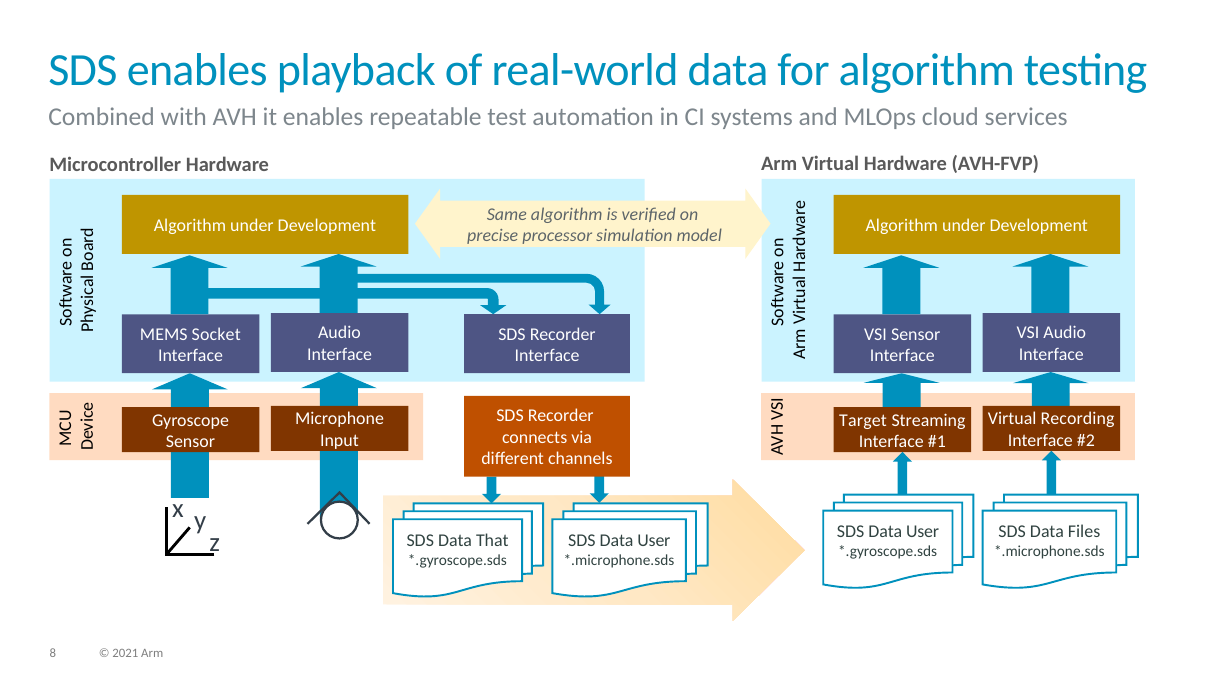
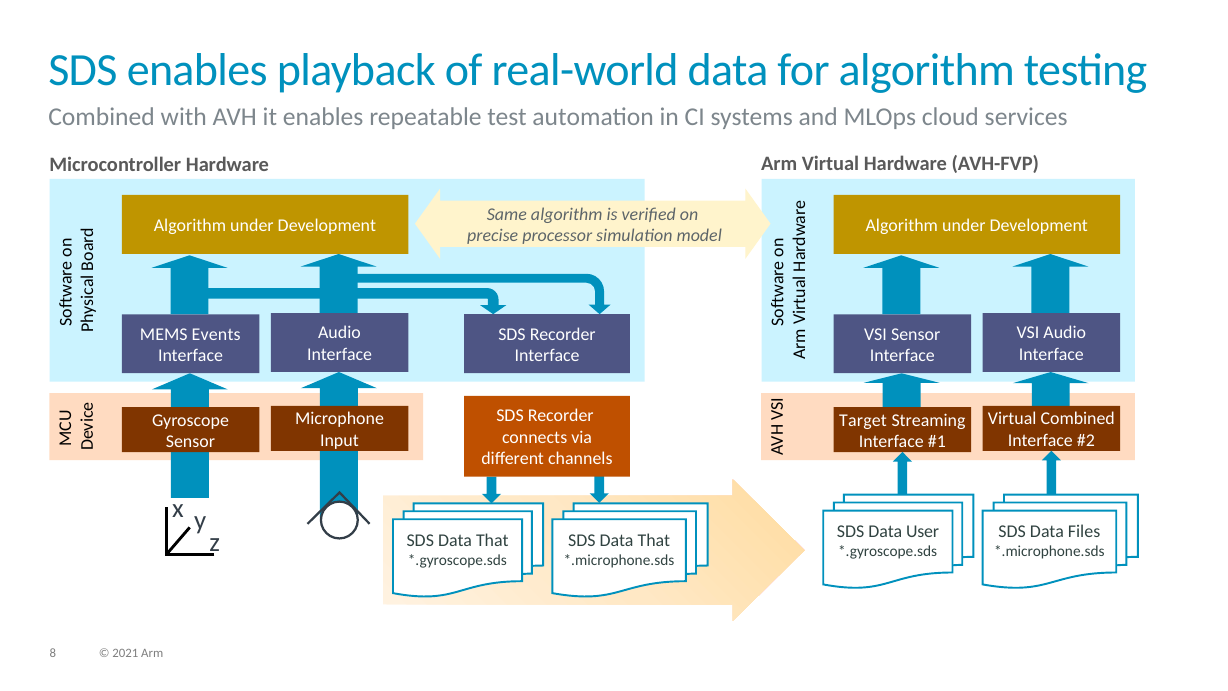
Socket: Socket -> Events (216, 334)
Virtual Recording: Recording -> Combined (1078, 419)
User: User -> That (654, 540)
